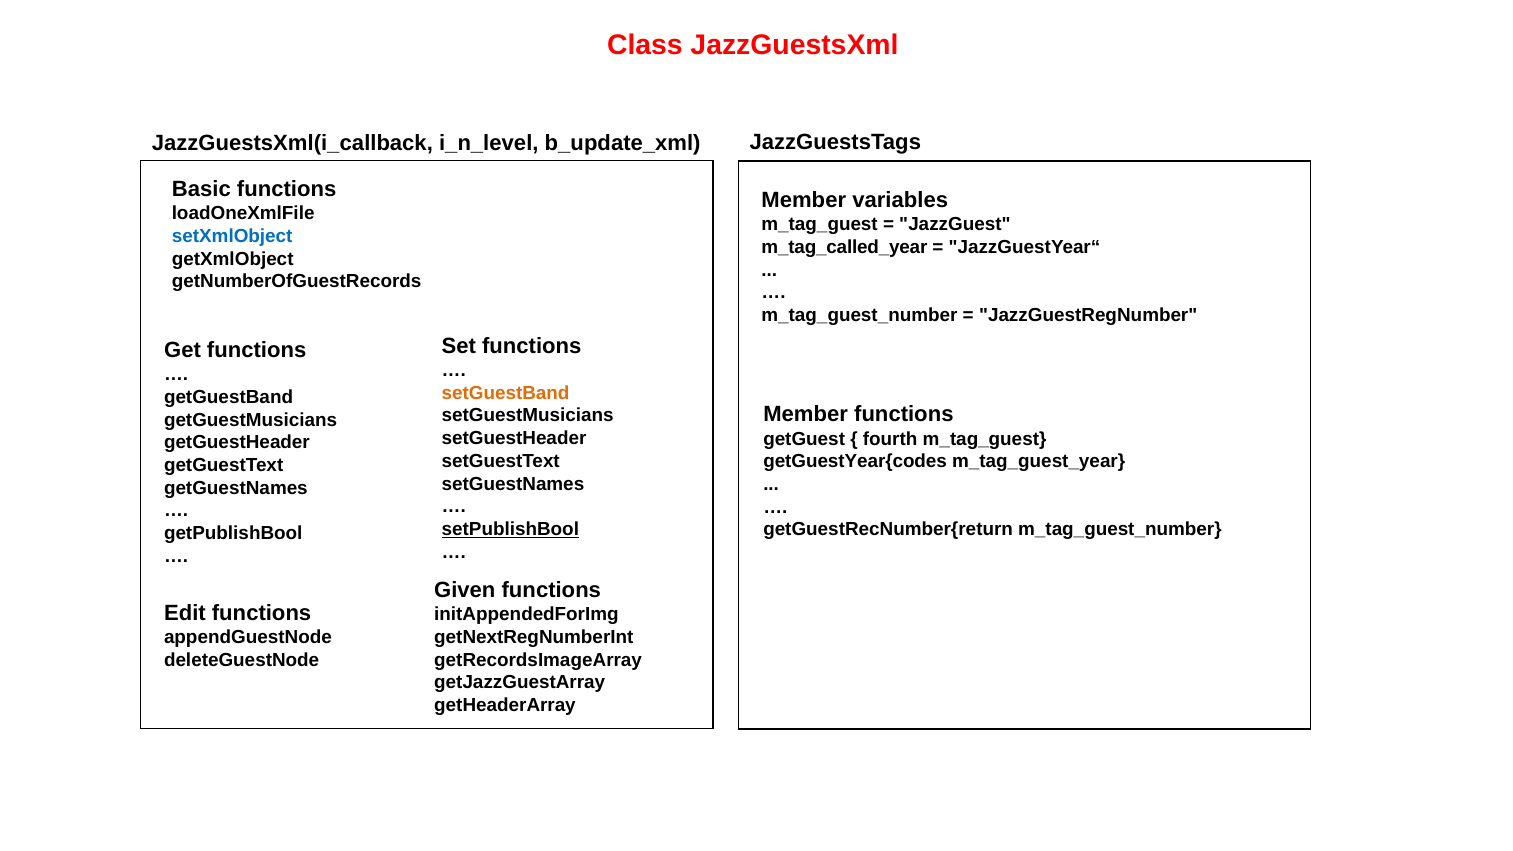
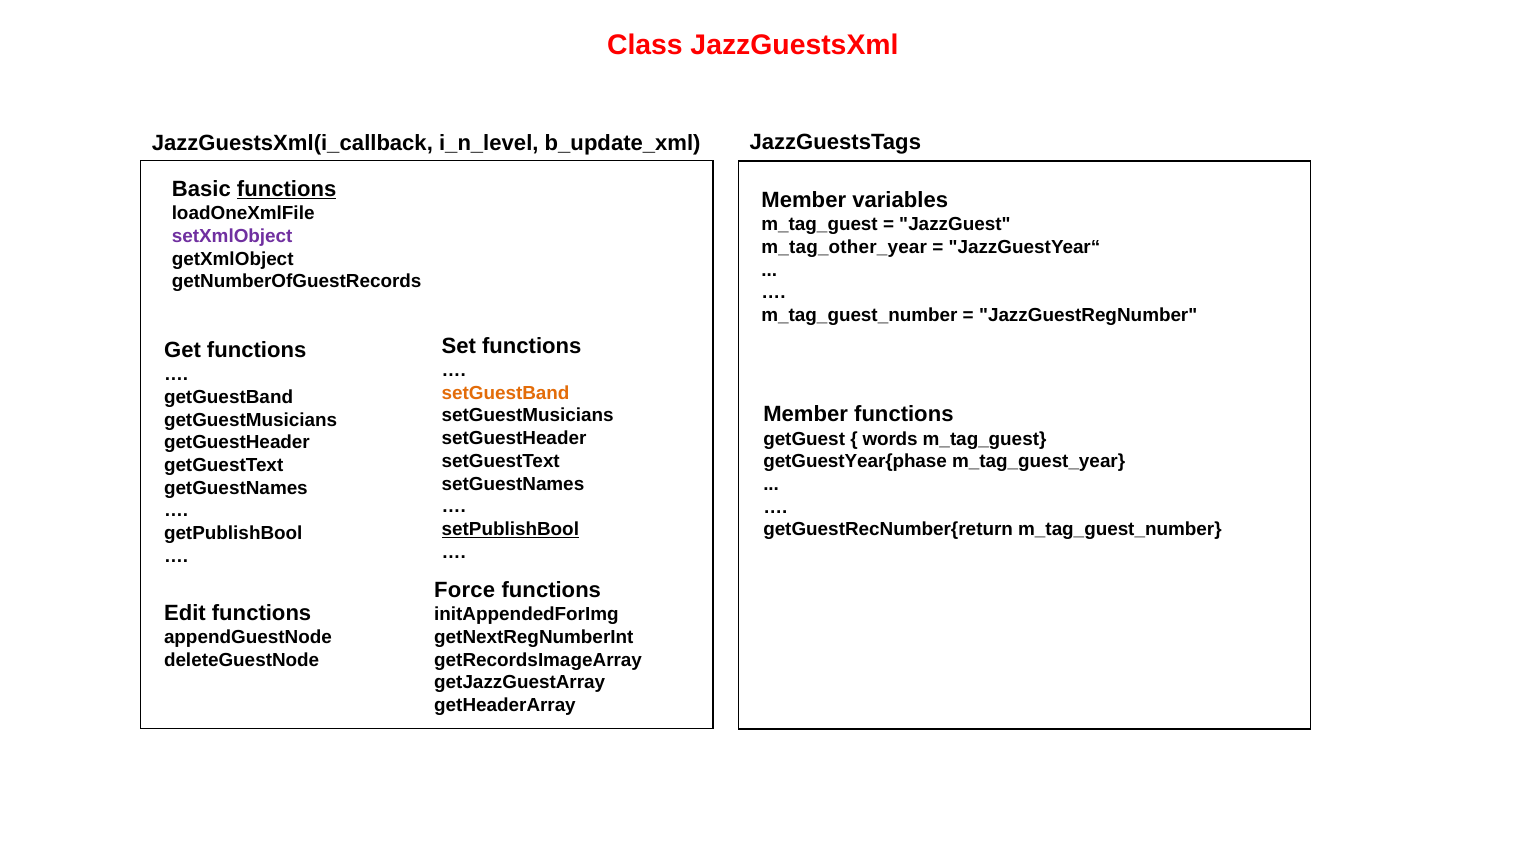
functions underline: none -> present (287, 189)
setXmlObject colour: blue -> purple (232, 236)
m_tag_called_year: m_tag_called_year -> m_tag_other_year (844, 247)
fourth: fourth -> words (890, 439)
getGuestYear{codes: getGuestYear{codes -> getGuestYear{phase (855, 462)
Given: Given -> Force (465, 590)
